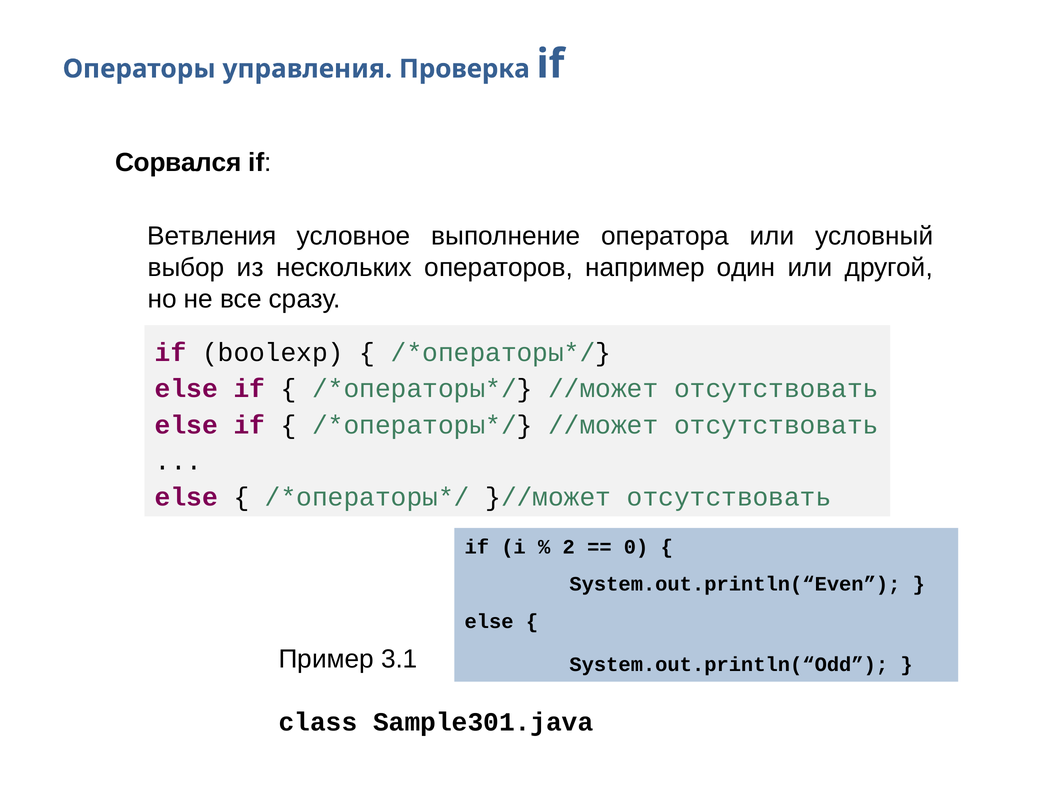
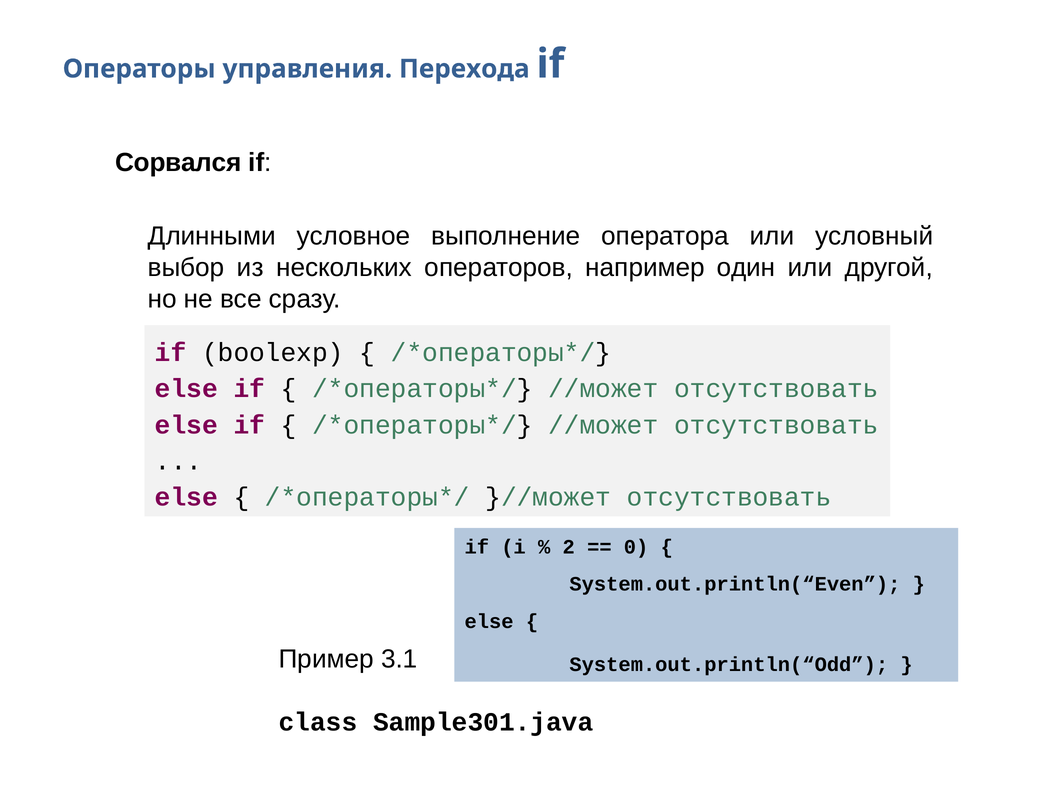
Проверка: Проверка -> Перехода (464, 69)
Ветвления: Ветвления -> Длинными (212, 236)
